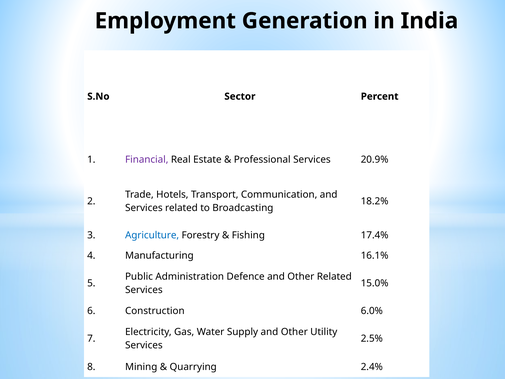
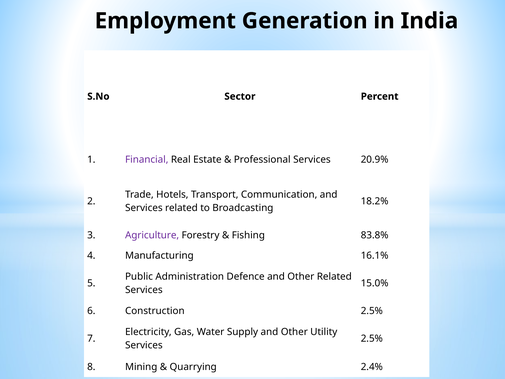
Agriculture colour: blue -> purple (152, 235)
17.4%: 17.4% -> 83.8% (375, 235)
Construction 6.0%: 6.0% -> 2.5% (372, 311)
